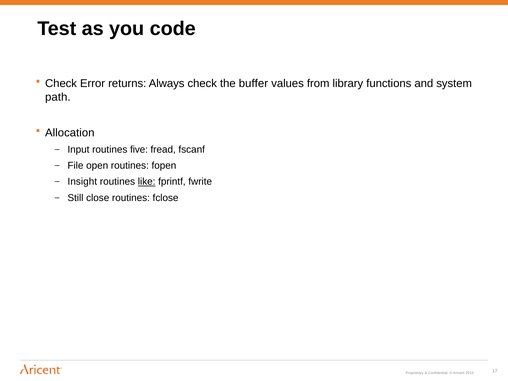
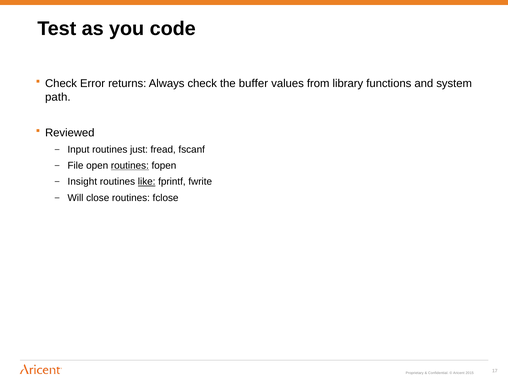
Allocation: Allocation -> Reviewed (70, 133)
five: five -> just (139, 149)
routines underline: none -> present (130, 166)
Still: Still -> Will (75, 198)
